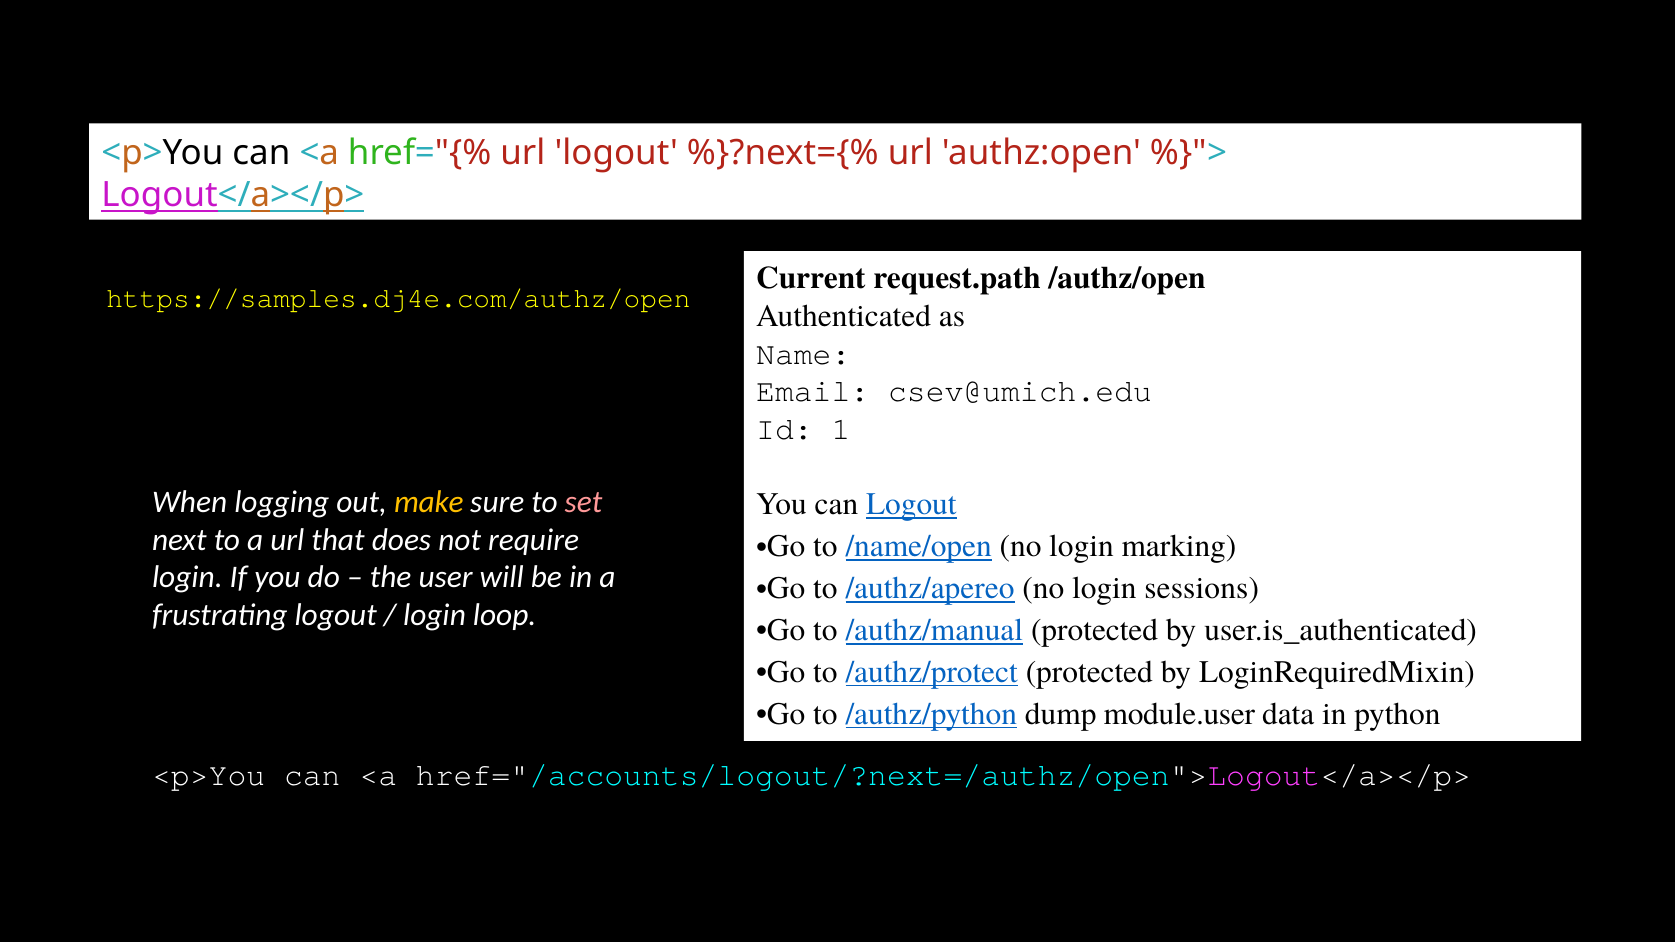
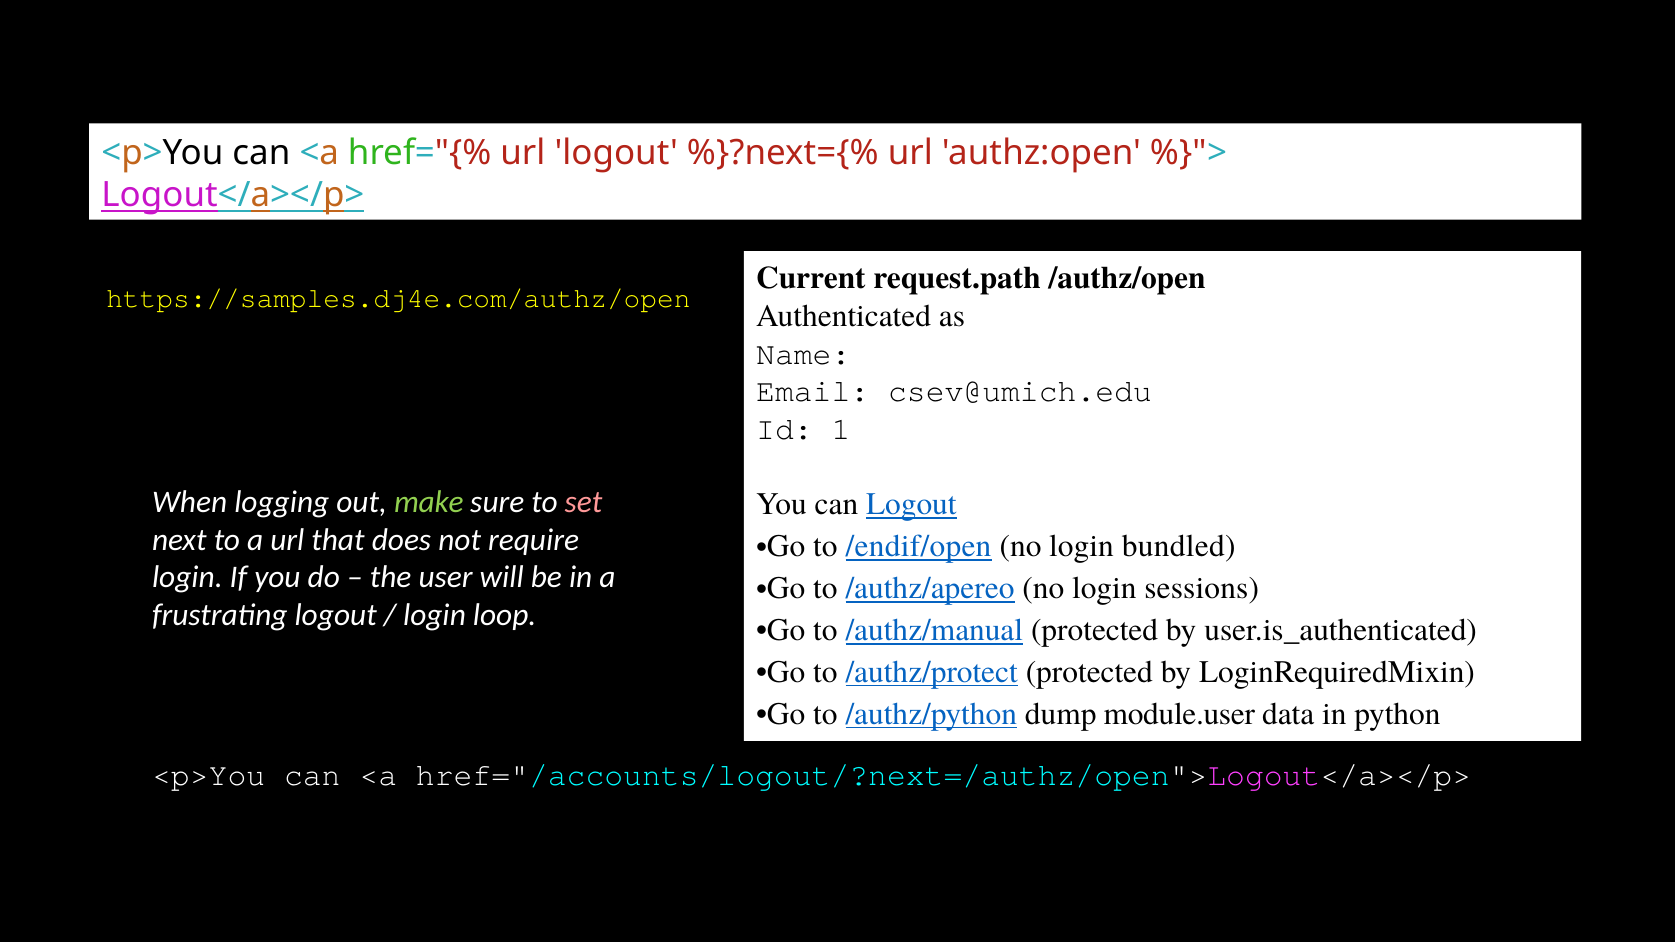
make colour: yellow -> light green (429, 502)
/name/open: /name/open -> /endif/open (918, 547)
marking: marking -> bundled (1179, 547)
